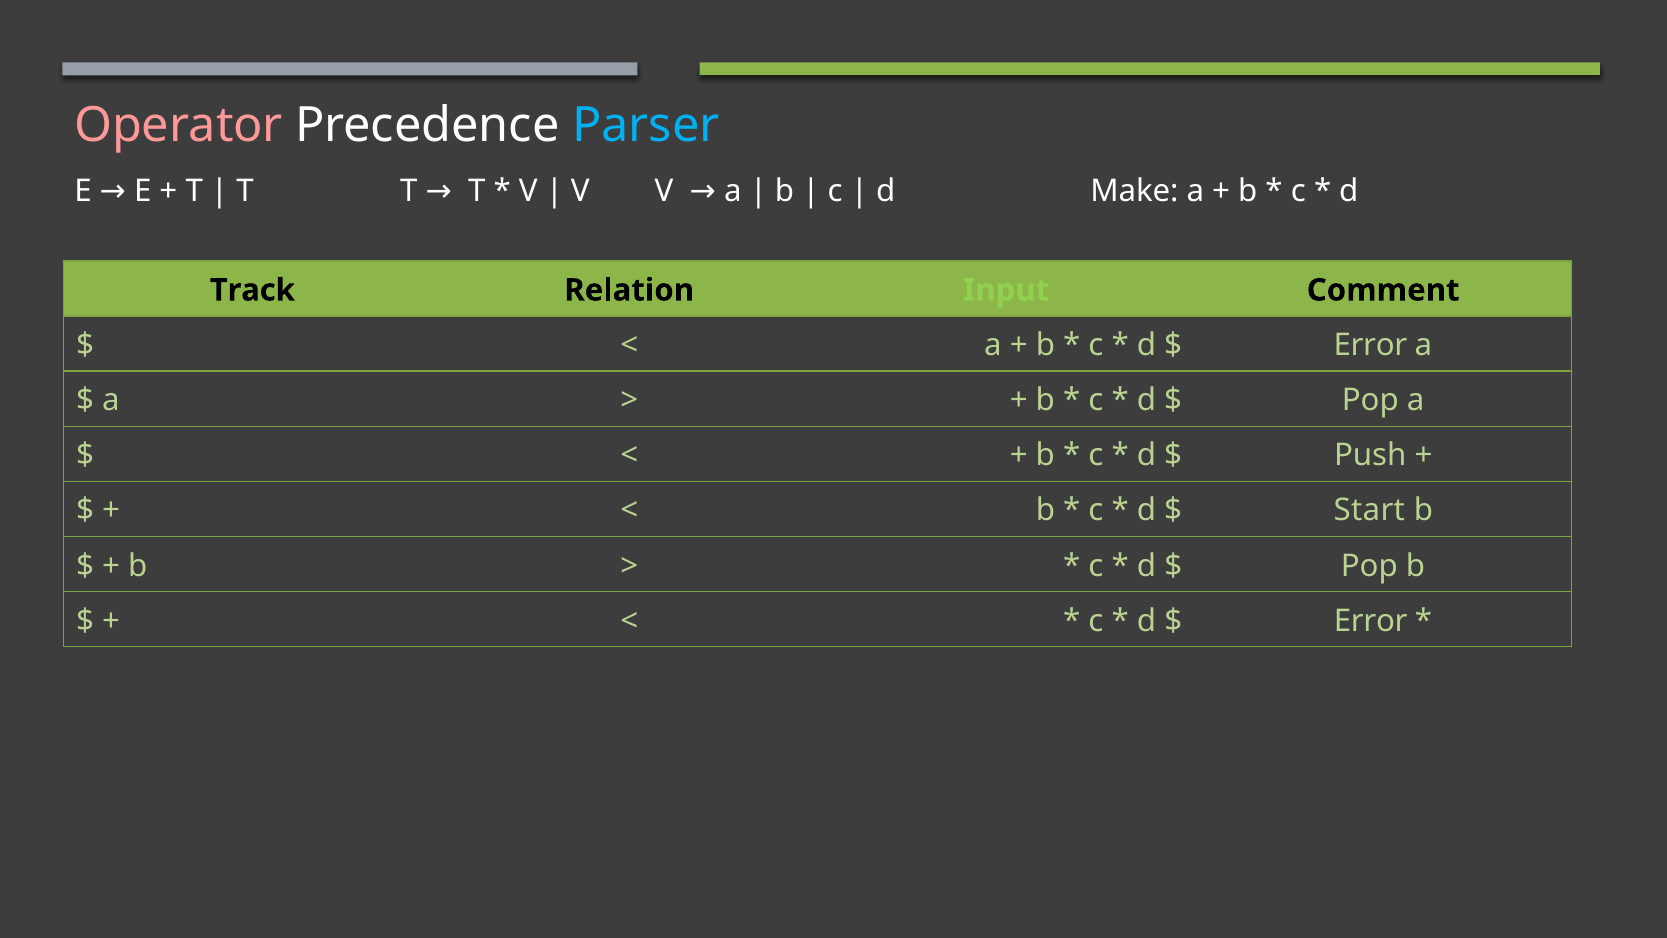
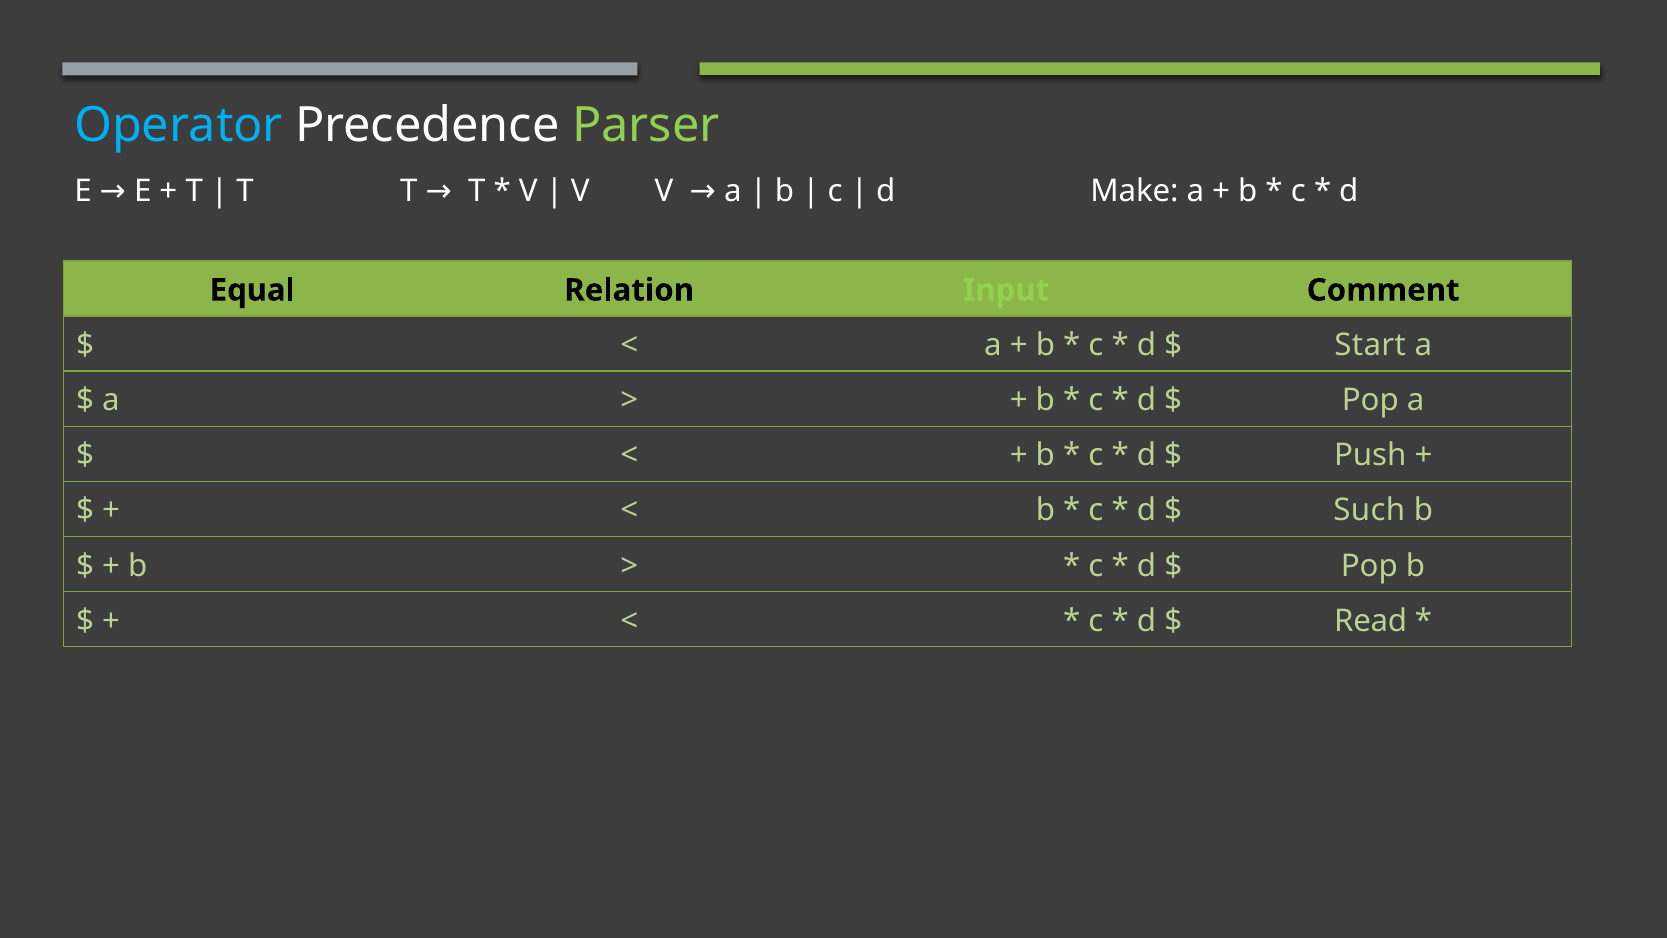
Operator colour: pink -> light blue (179, 126)
Parser colour: light blue -> light green (646, 126)
Track: Track -> Equal (252, 290)
Error: Error -> Start (1370, 345)
Start: Start -> Such (1369, 510)
Error: Error -> Read (1371, 621)
